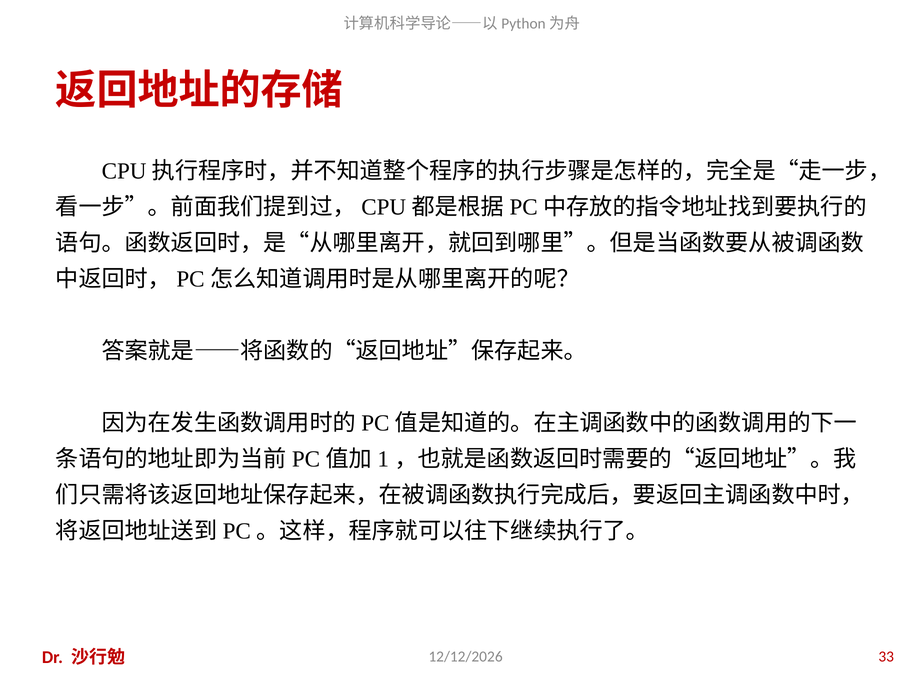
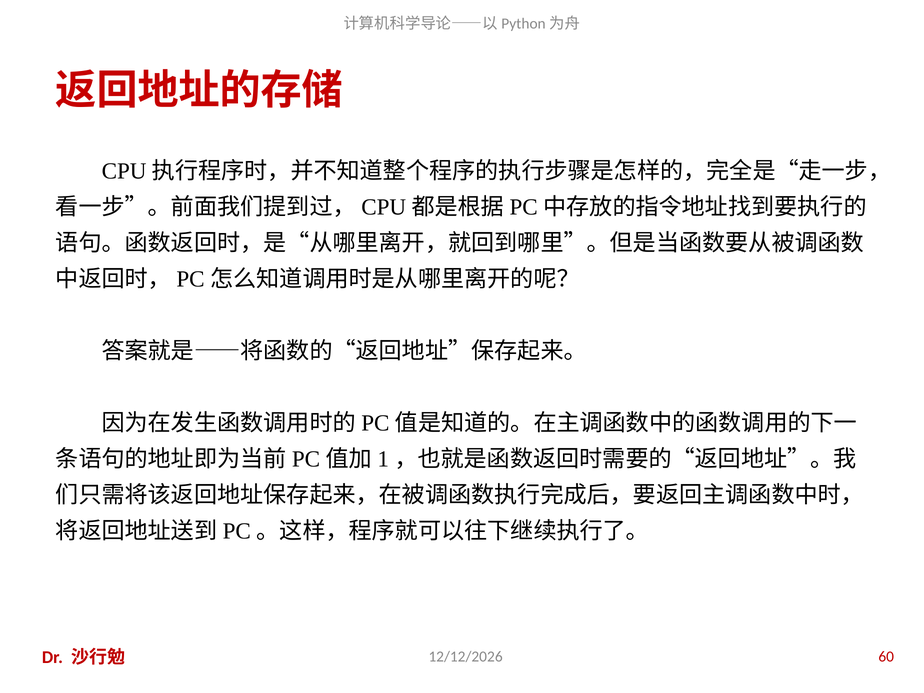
33: 33 -> 60 (886, 657)
